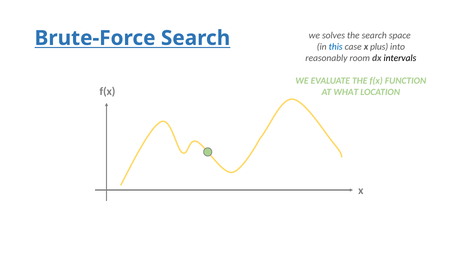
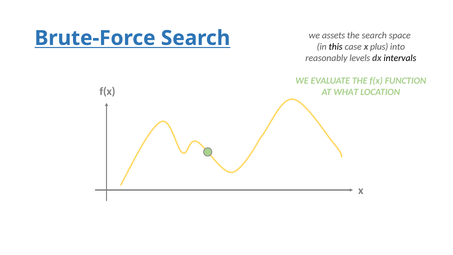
solves: solves -> assets (334, 35)
this colour: blue -> black (336, 47)
room: room -> levels (360, 58)
